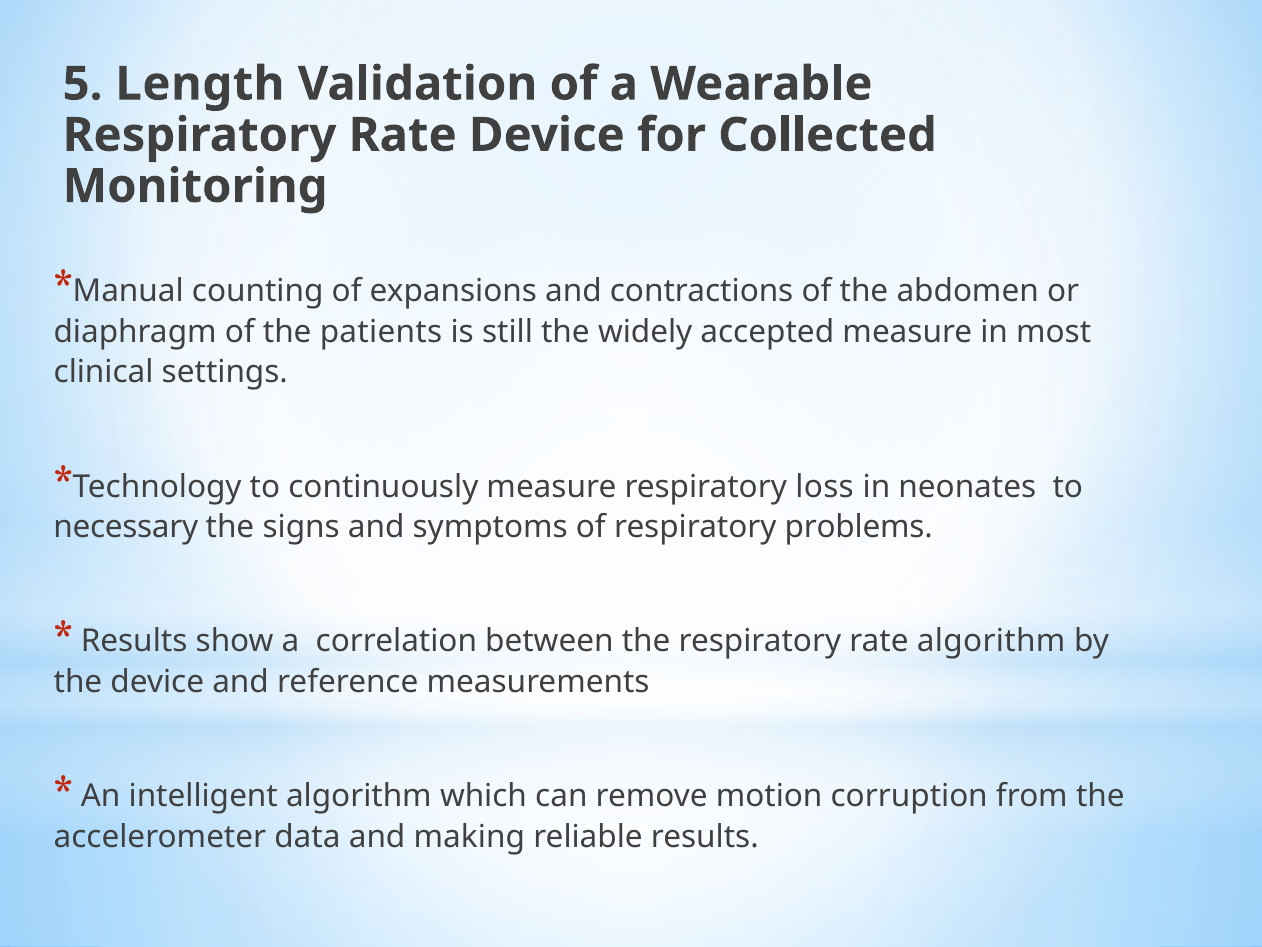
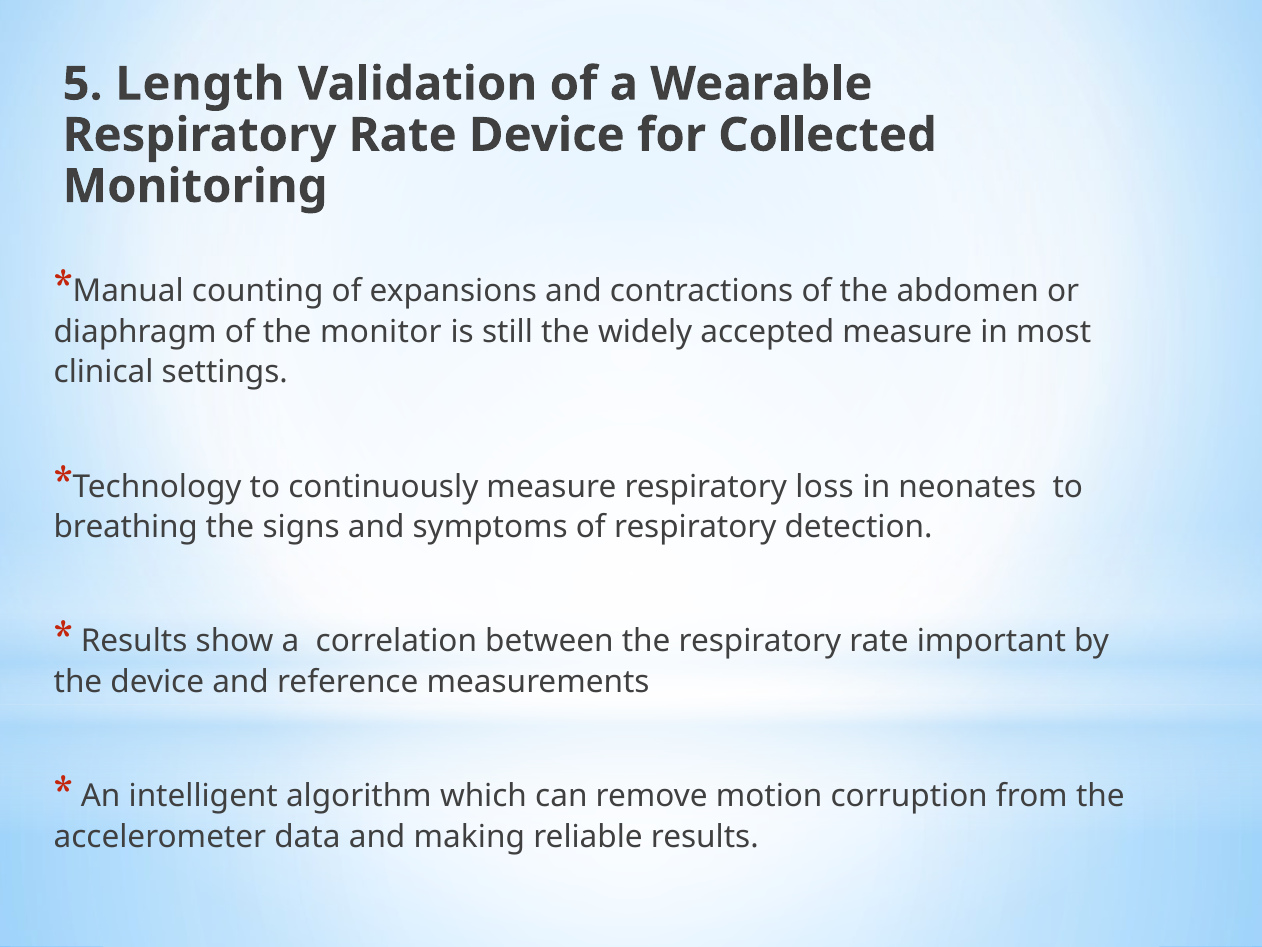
patients: patients -> monitor (381, 332)
necessary: necessary -> breathing (126, 527)
problems: problems -> detection (859, 527)
rate algorithm: algorithm -> important (991, 641)
